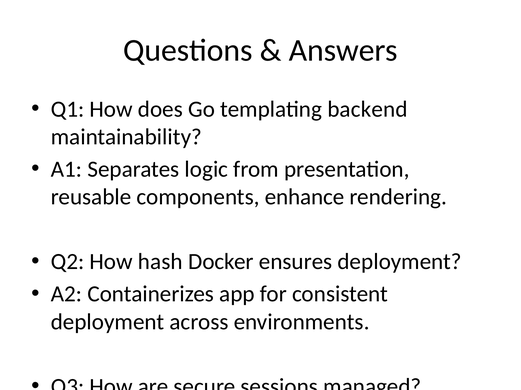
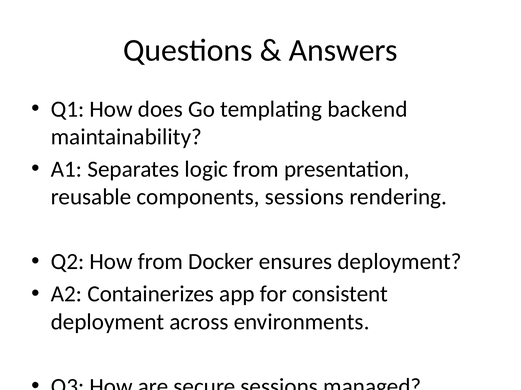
components enhance: enhance -> sessions (304, 197)
How hash: hash -> from (160, 262)
